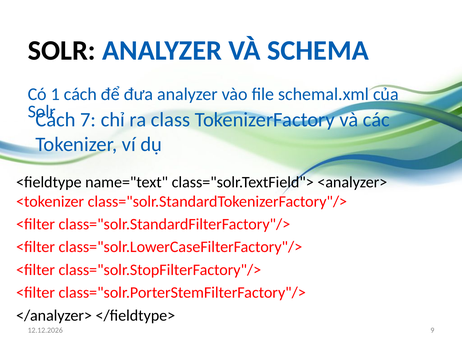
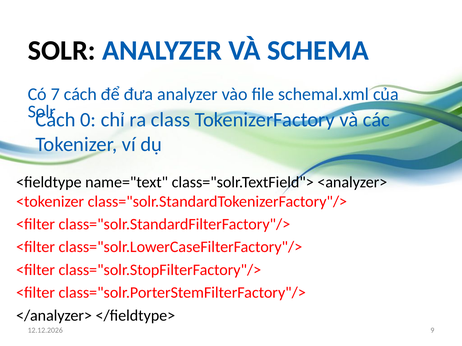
1: 1 -> 7 (55, 94)
7: 7 -> 0 (88, 120)
